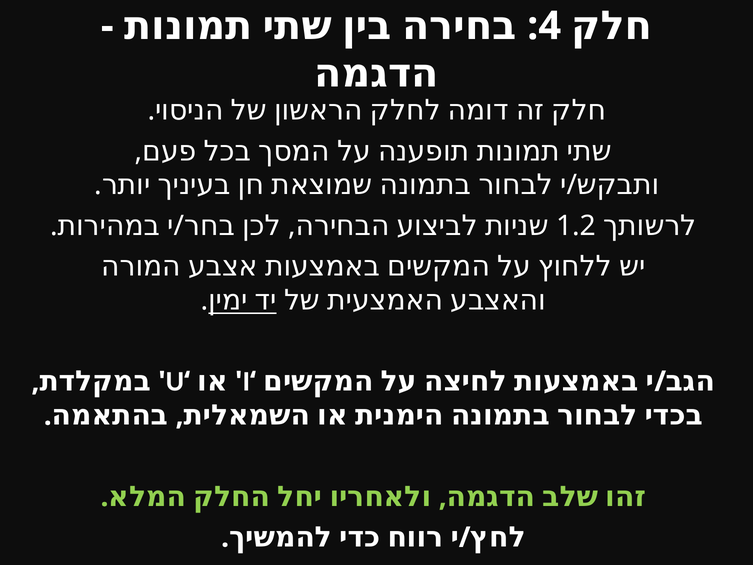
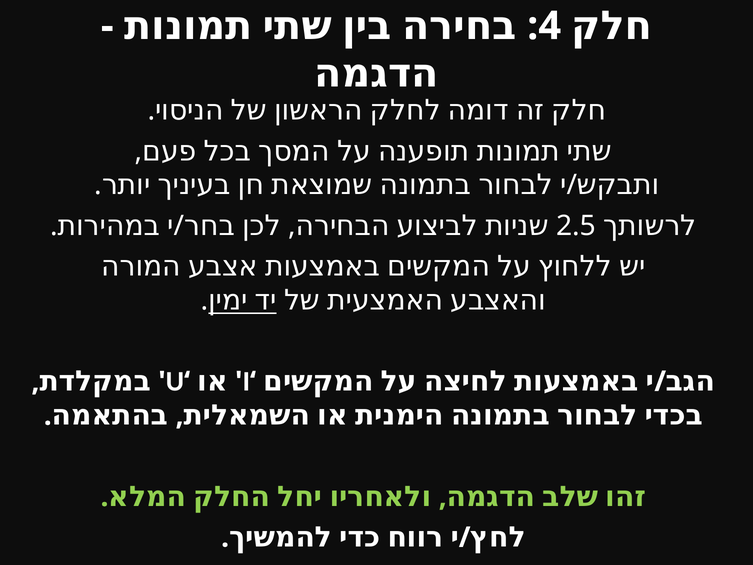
1.2: 1.2 -> 2.5 (576, 226)
